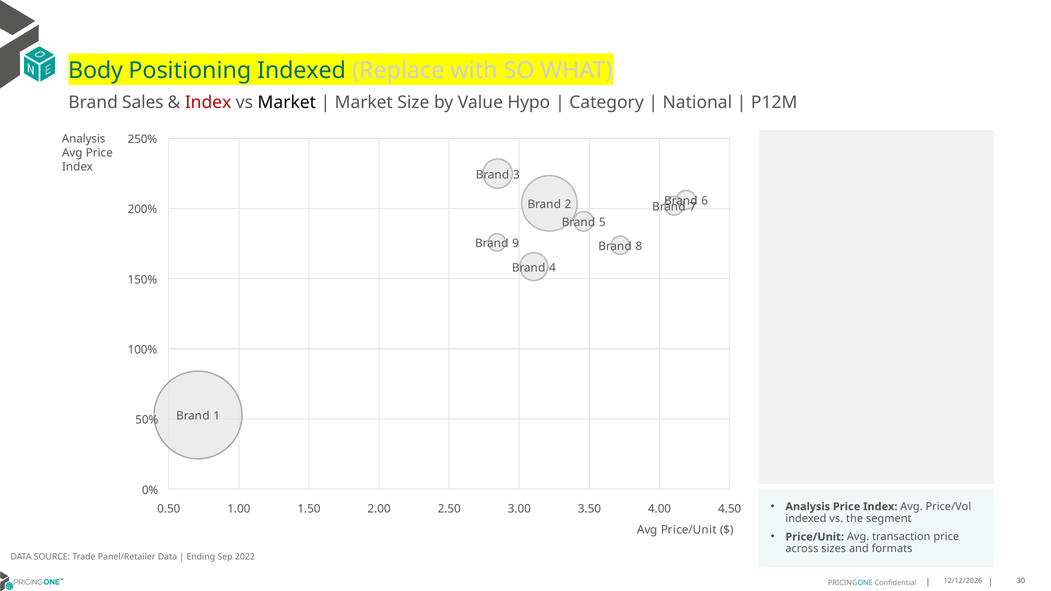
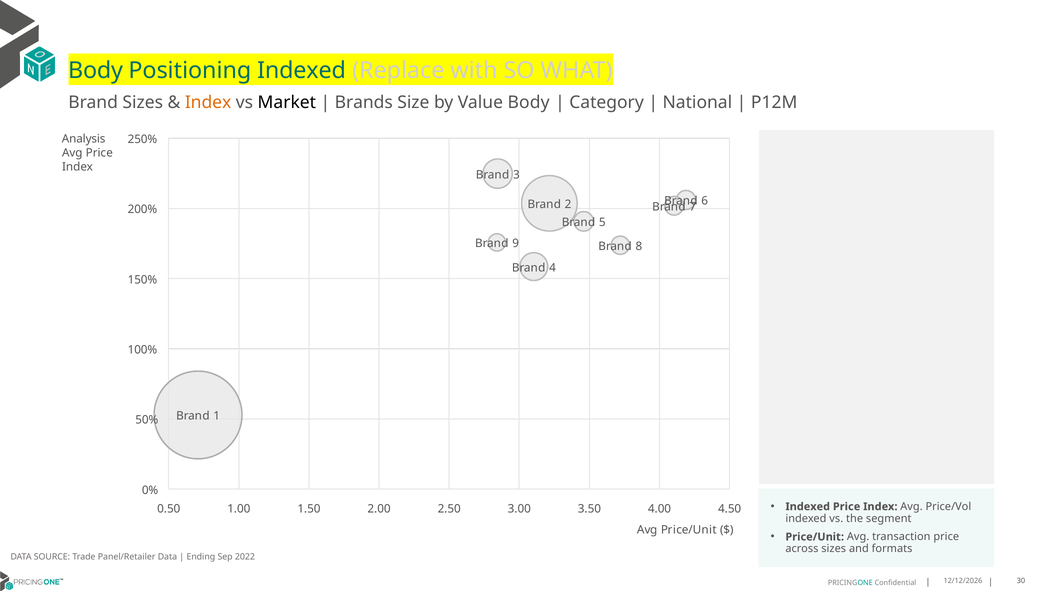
Brand Sales: Sales -> Sizes (143, 102)
Index colour: red -> orange (208, 102)
Market: Market -> Brands (364, 102)
Value Hypo: Hypo -> Body (529, 102)
Analysis: Analysis -> Indexed (808, 507)
